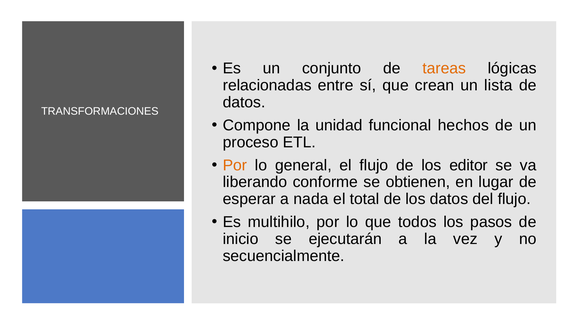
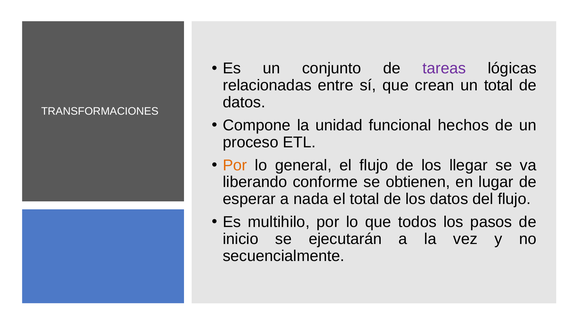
tareas colour: orange -> purple (444, 68)
un lista: lista -> total (499, 85)
editor: editor -> llegar (469, 165)
